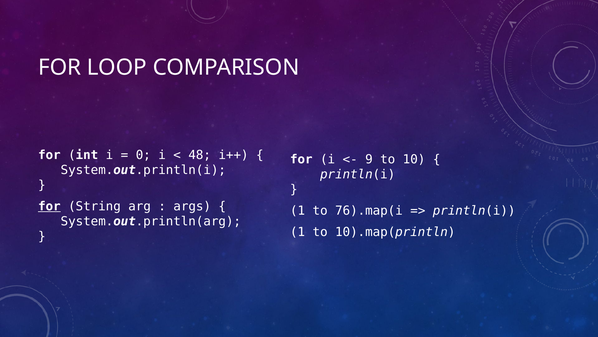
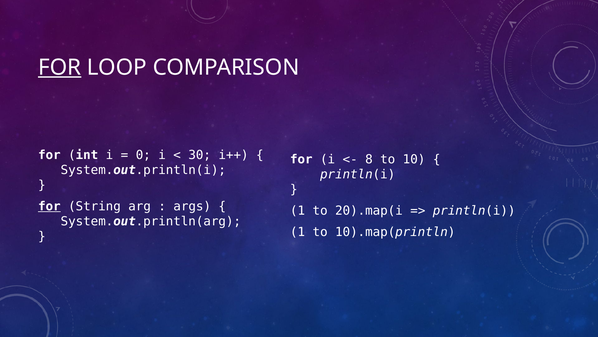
FOR underline: none -> present (60, 67)
48: 48 -> 30 (200, 155)
9: 9 -> 8 (369, 159)
76).map(i: 76).map(i -> 20).map(i (369, 210)
